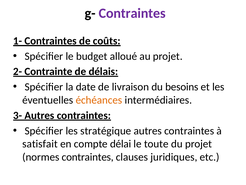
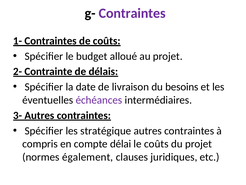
échéances colour: orange -> purple (99, 100)
satisfait: satisfait -> compris (40, 144)
le toute: toute -> coûts (156, 144)
normes contraintes: contraintes -> également (88, 157)
